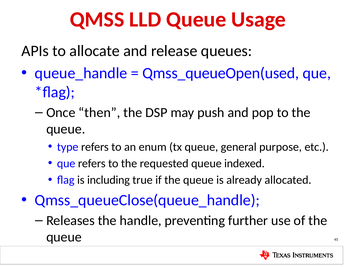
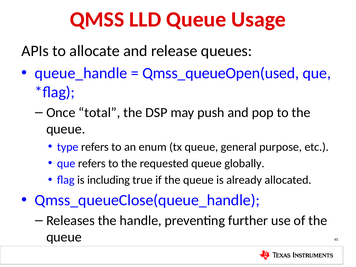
then: then -> total (99, 113)
indexed: indexed -> globally (244, 163)
